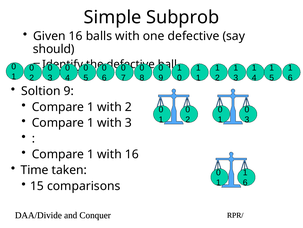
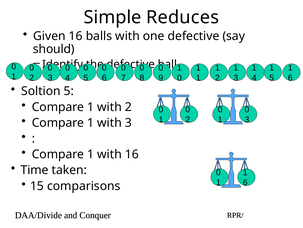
Subprob: Subprob -> Reduces (183, 17)
Soltion 9: 9 -> 5 (69, 91)
